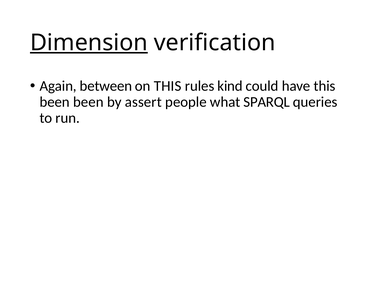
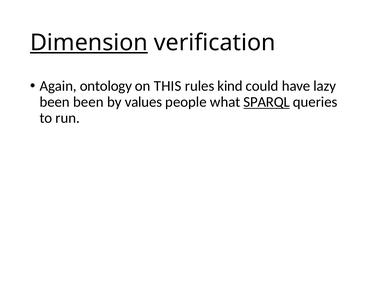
between: between -> ontology (106, 86)
have this: this -> lazy (325, 86)
assert: assert -> values (143, 102)
SPARQL underline: none -> present (267, 102)
